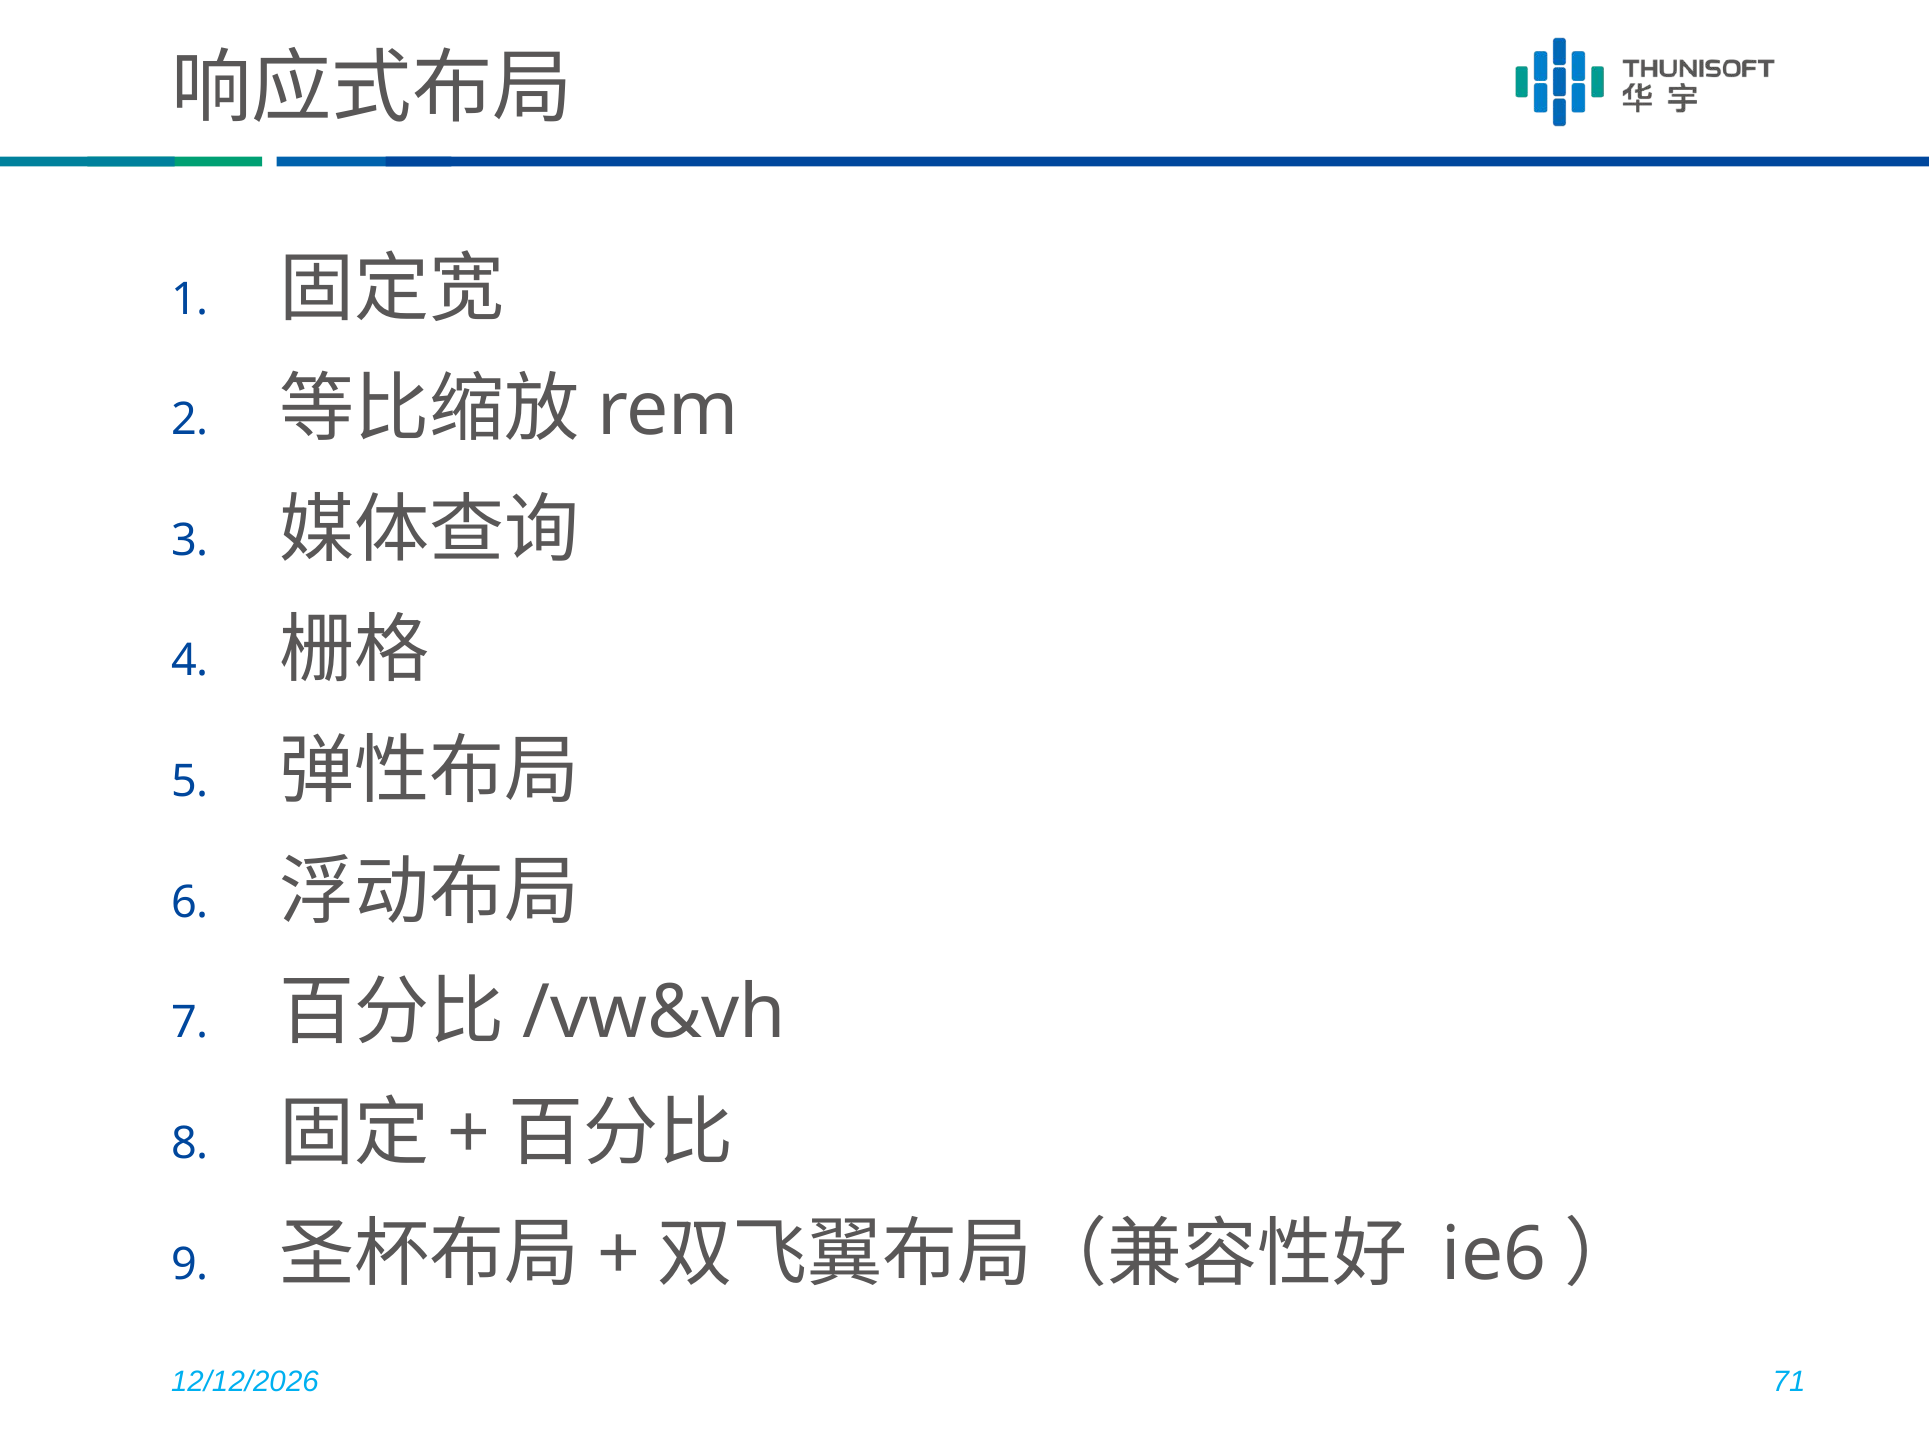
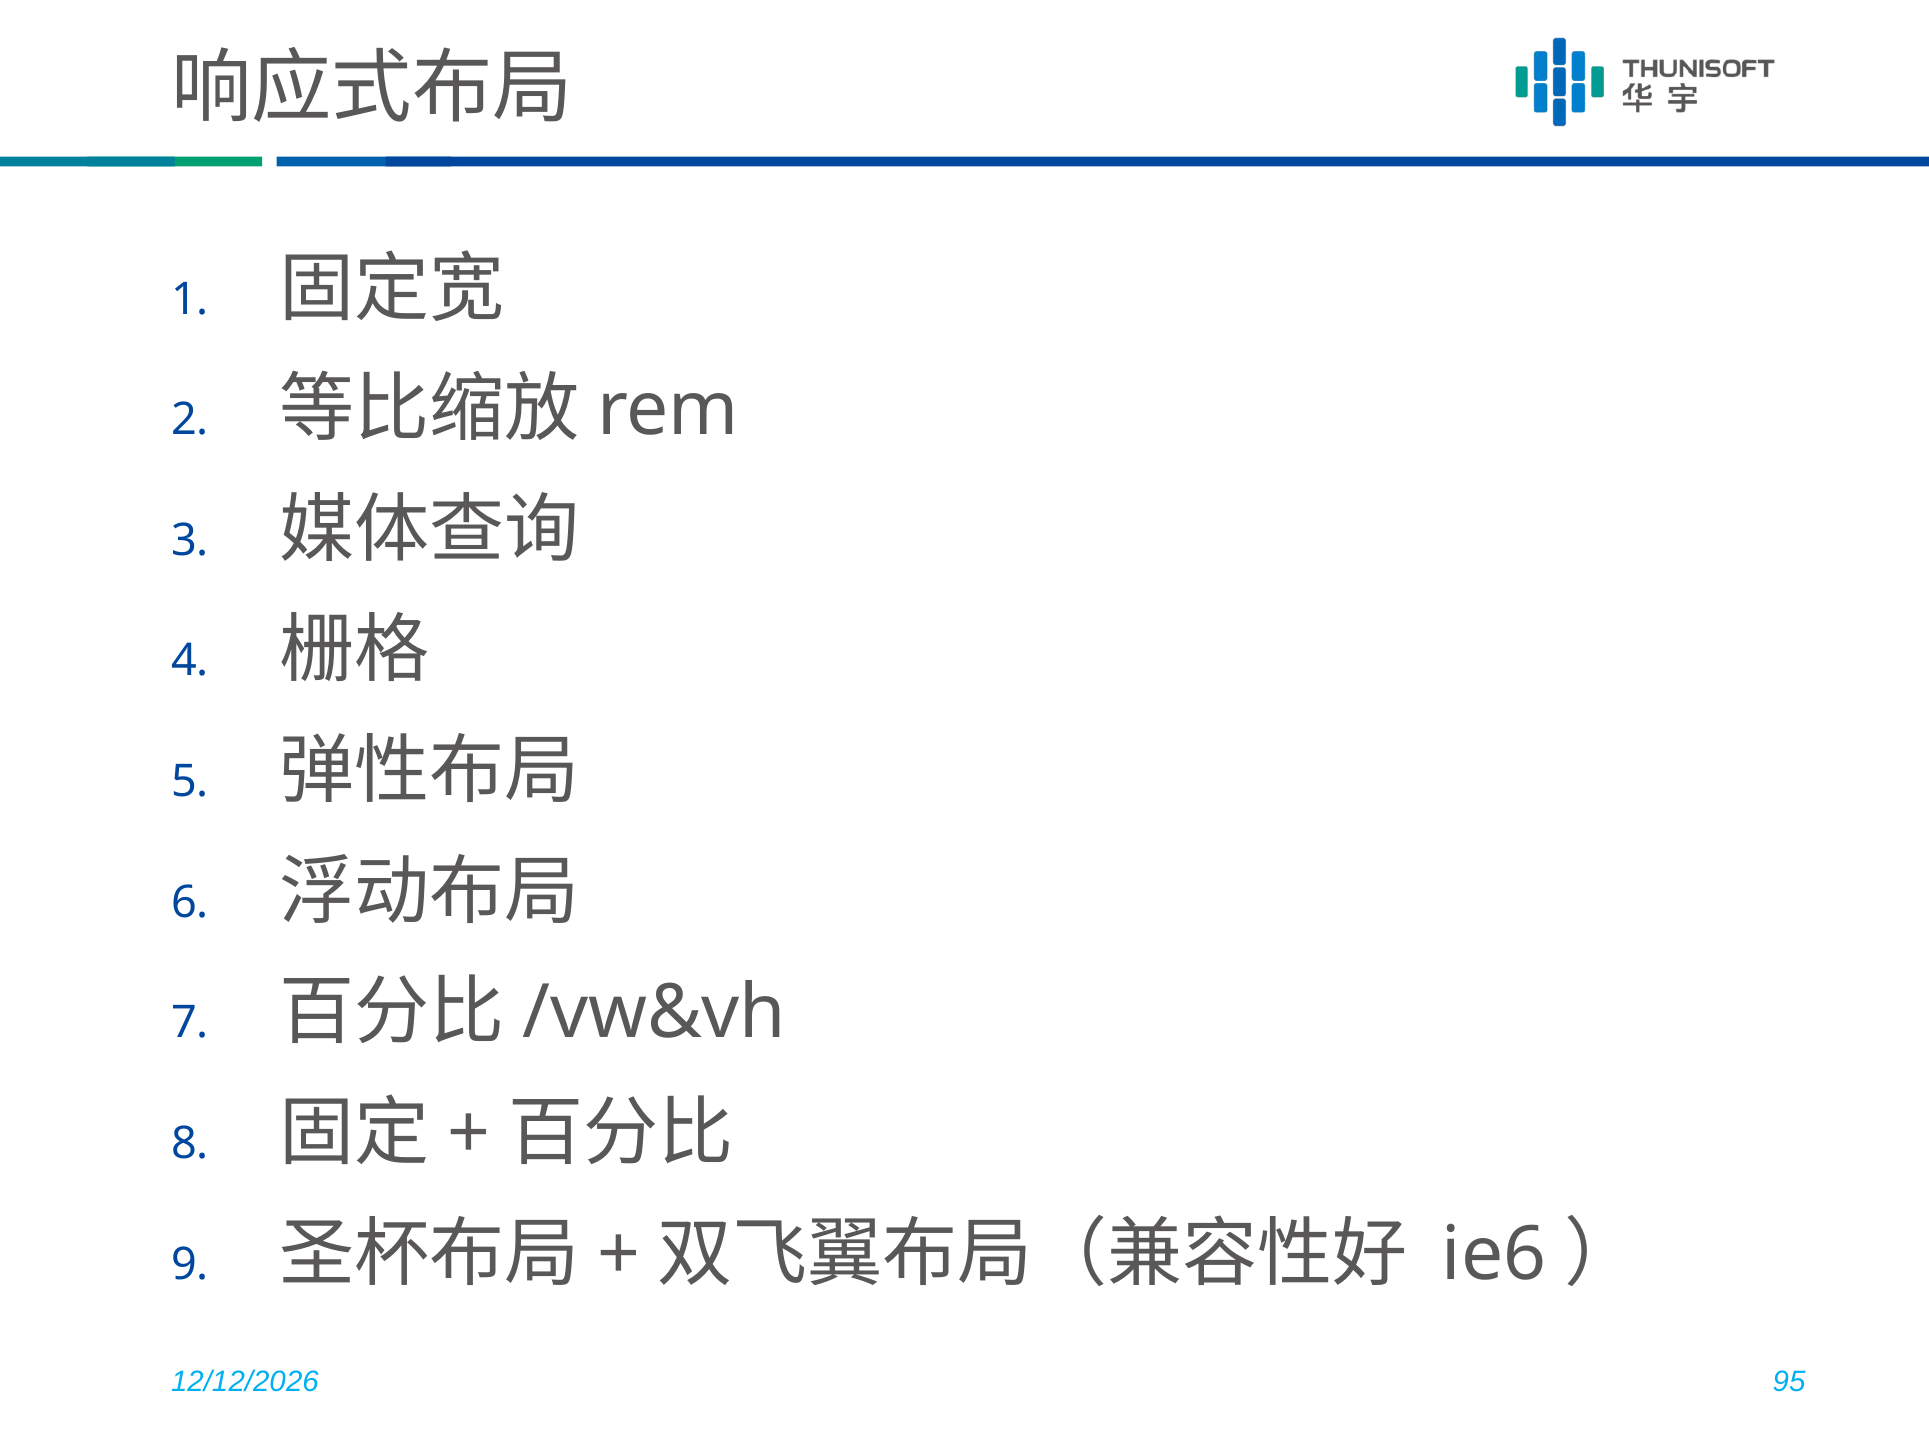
71: 71 -> 95 (1789, 1381)
